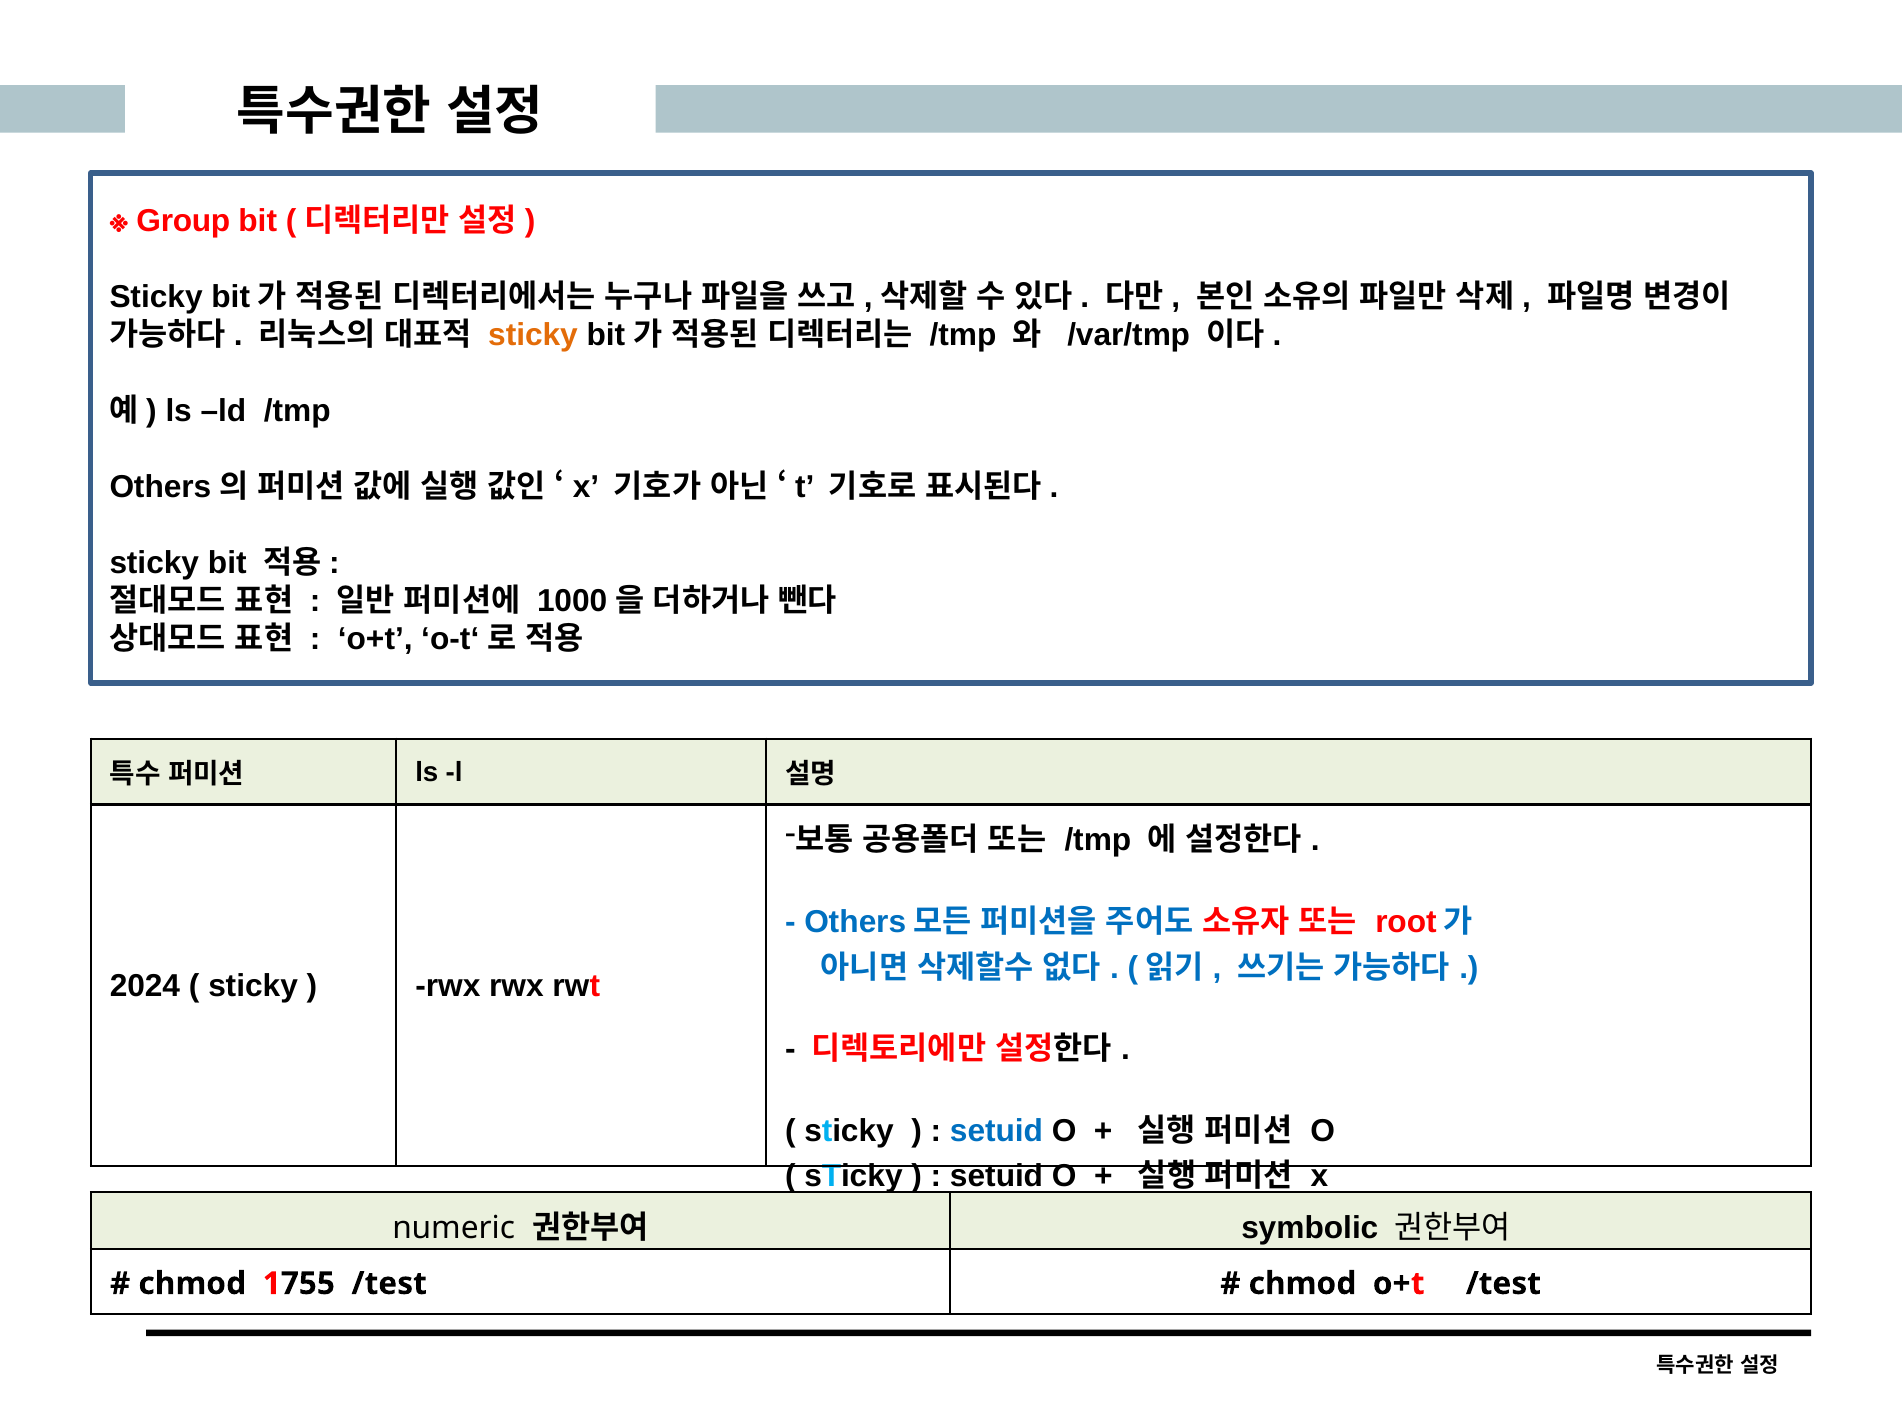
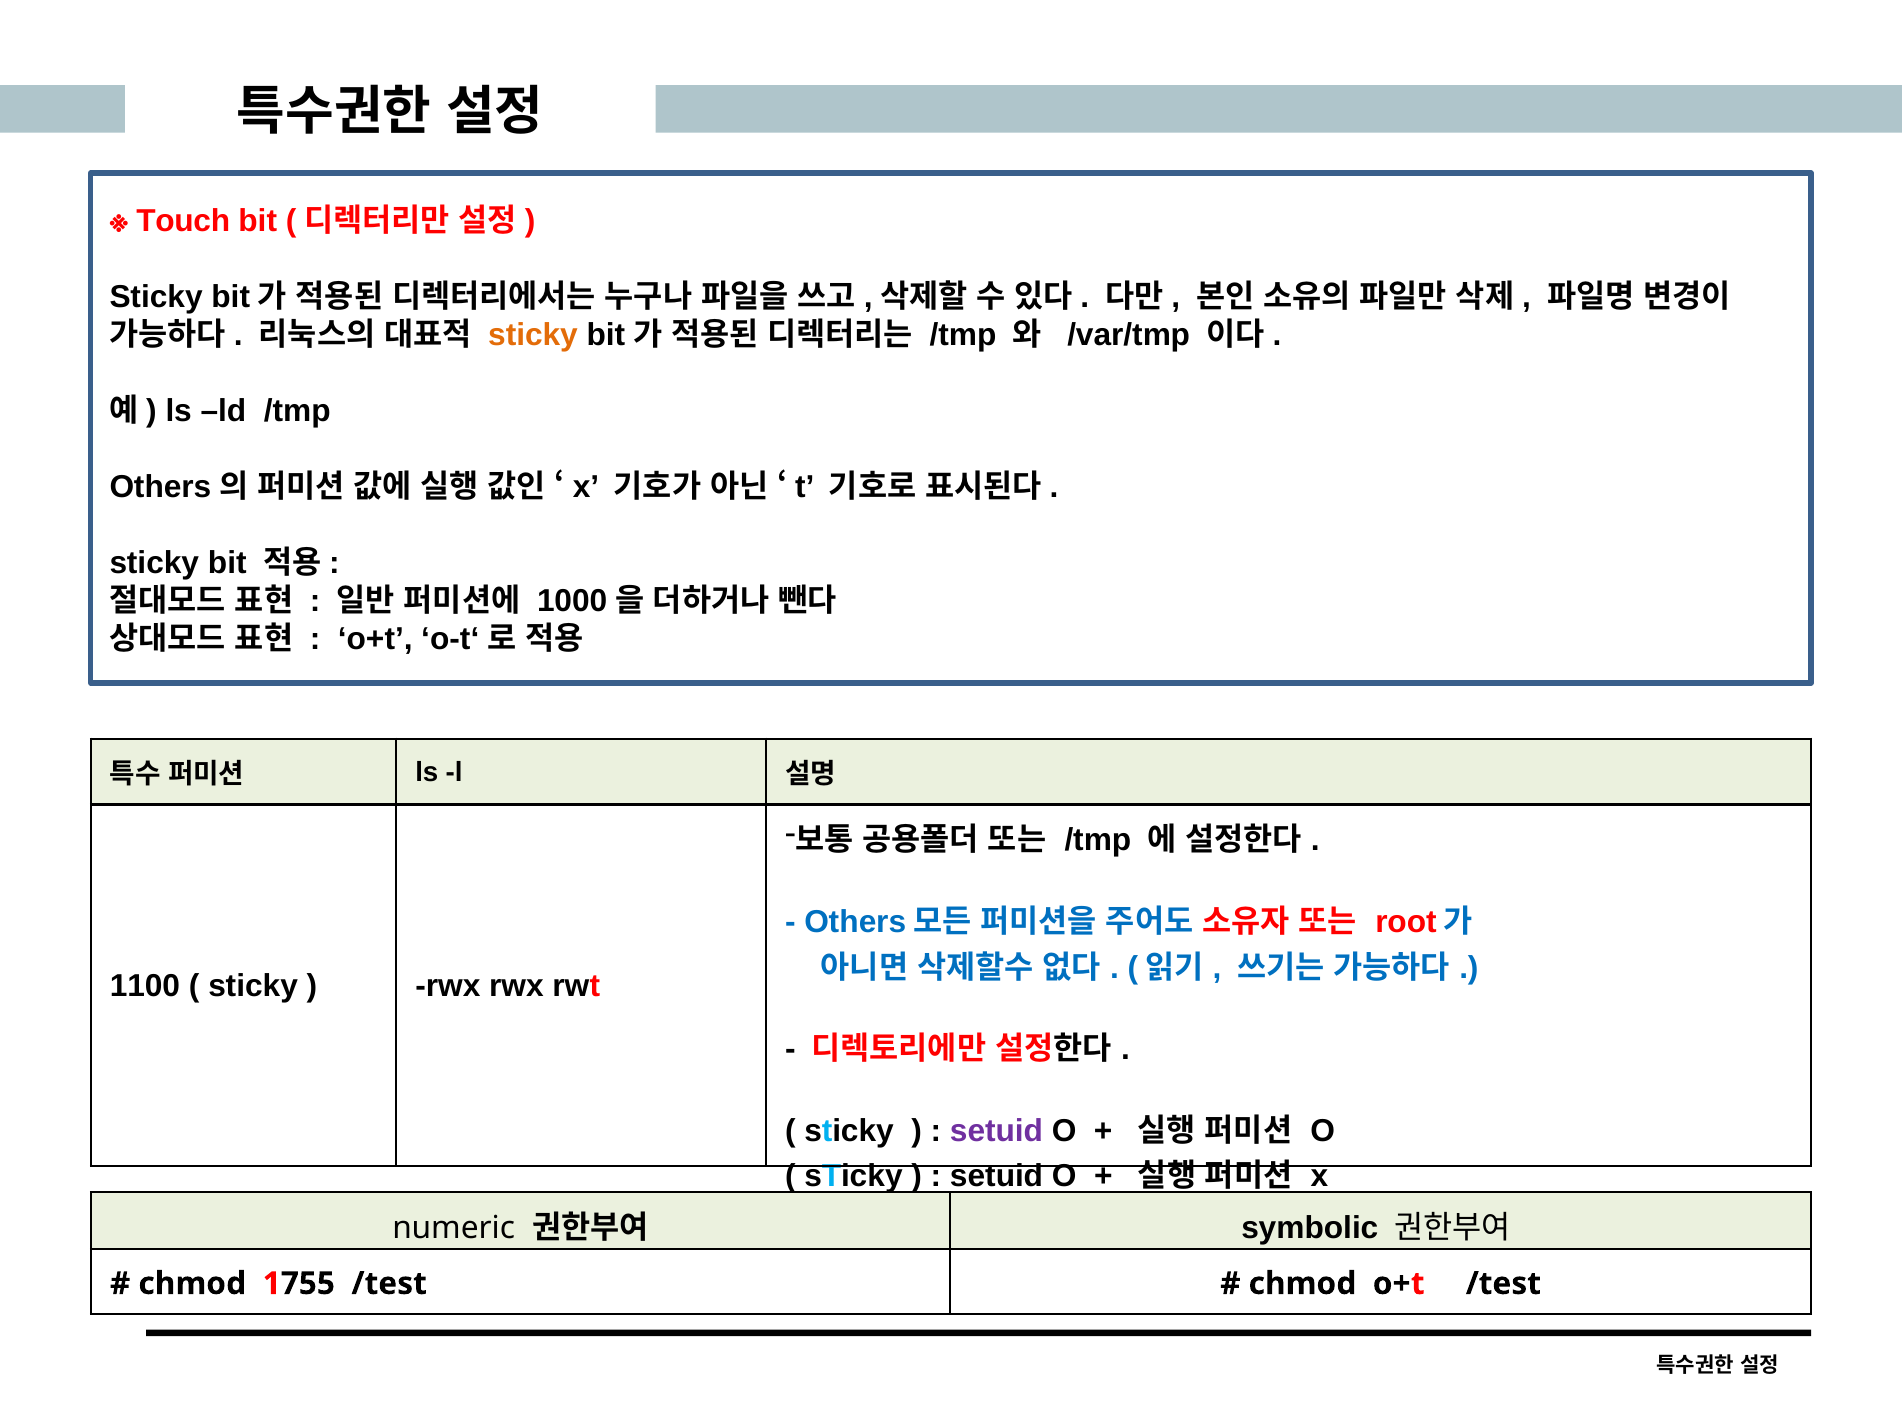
Group: Group -> Touch (183, 221)
2024: 2024 -> 1100 (145, 986)
setuid colour: blue -> purple (996, 1131)
